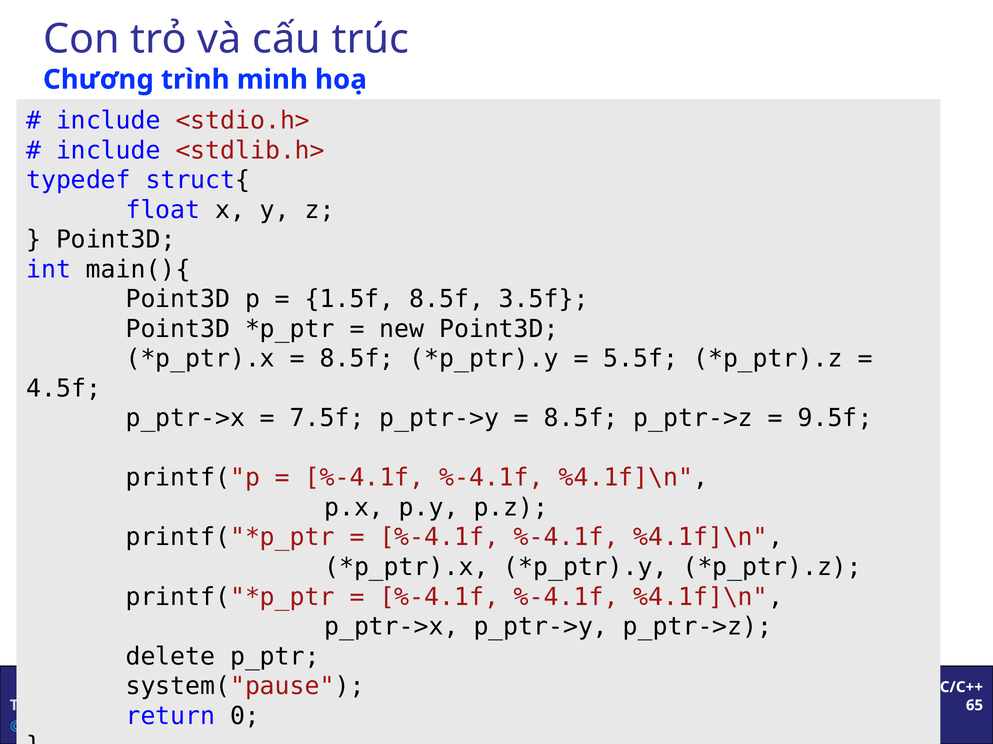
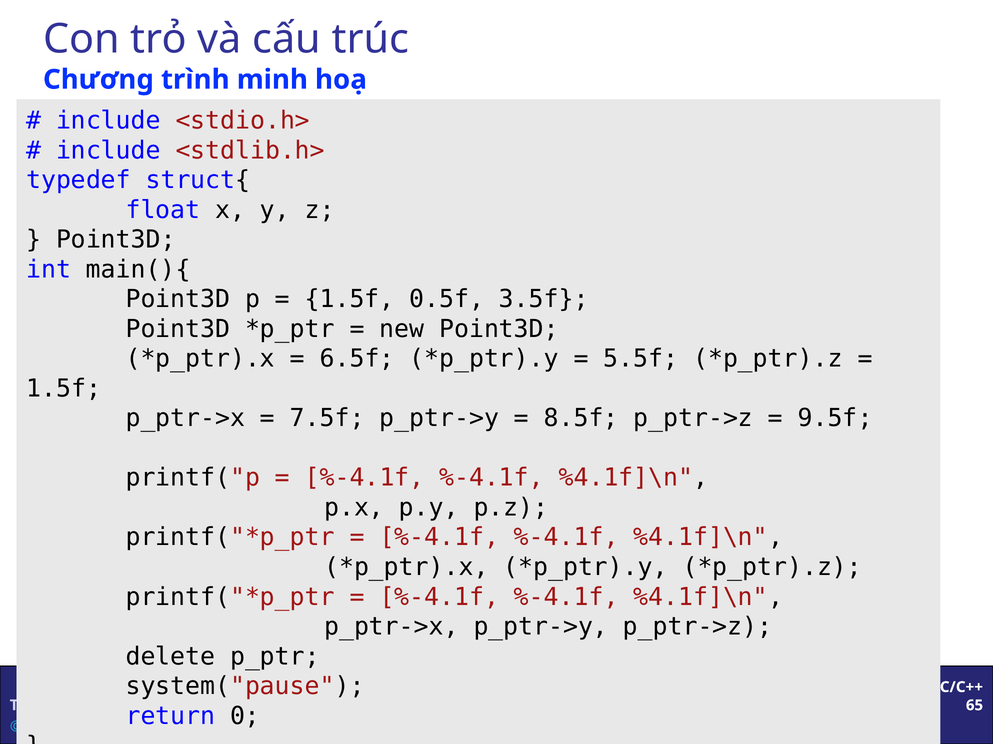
1.5f 8.5f: 8.5f -> 0.5f (447, 300)
8.5f: 8.5f -> 6.5f (357, 359)
4.5f: 4.5f -> 1.5f (64, 389)
